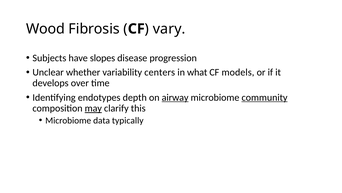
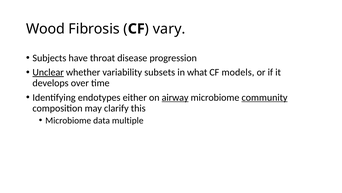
slopes: slopes -> throat (103, 58)
Unclear underline: none -> present (48, 72)
centers: centers -> subsets (160, 72)
depth: depth -> either (135, 97)
may underline: present -> none (93, 108)
typically: typically -> multiple (128, 120)
